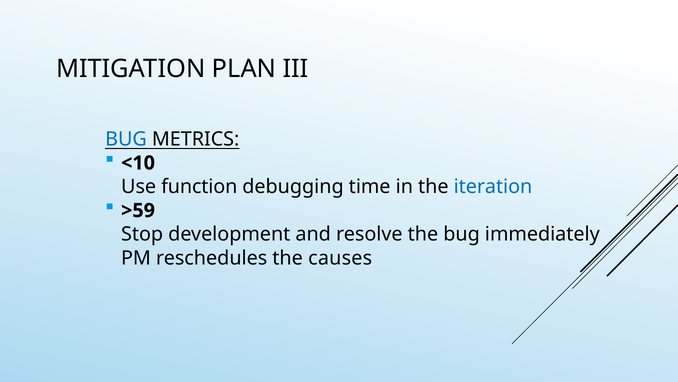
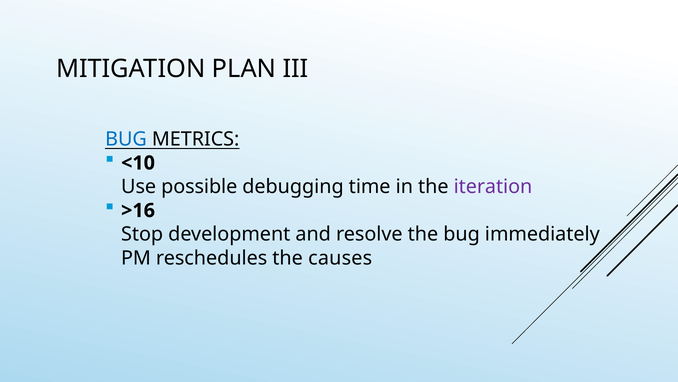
function: function -> possible (199, 186)
iteration colour: blue -> purple (493, 186)
>59: >59 -> >16 (138, 210)
